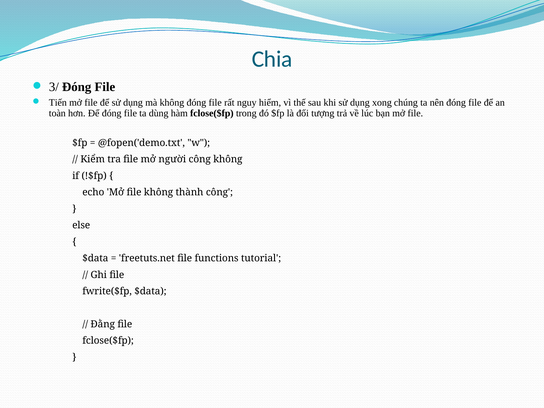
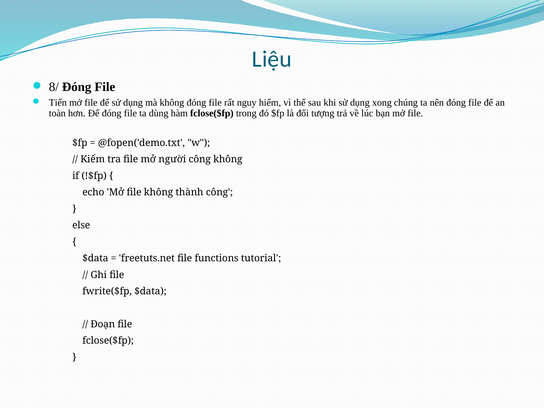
Chia: Chia -> Liệu (272, 59)
3/: 3/ -> 8/ (54, 87)
Đằng: Đằng -> Đoạn (103, 324)
